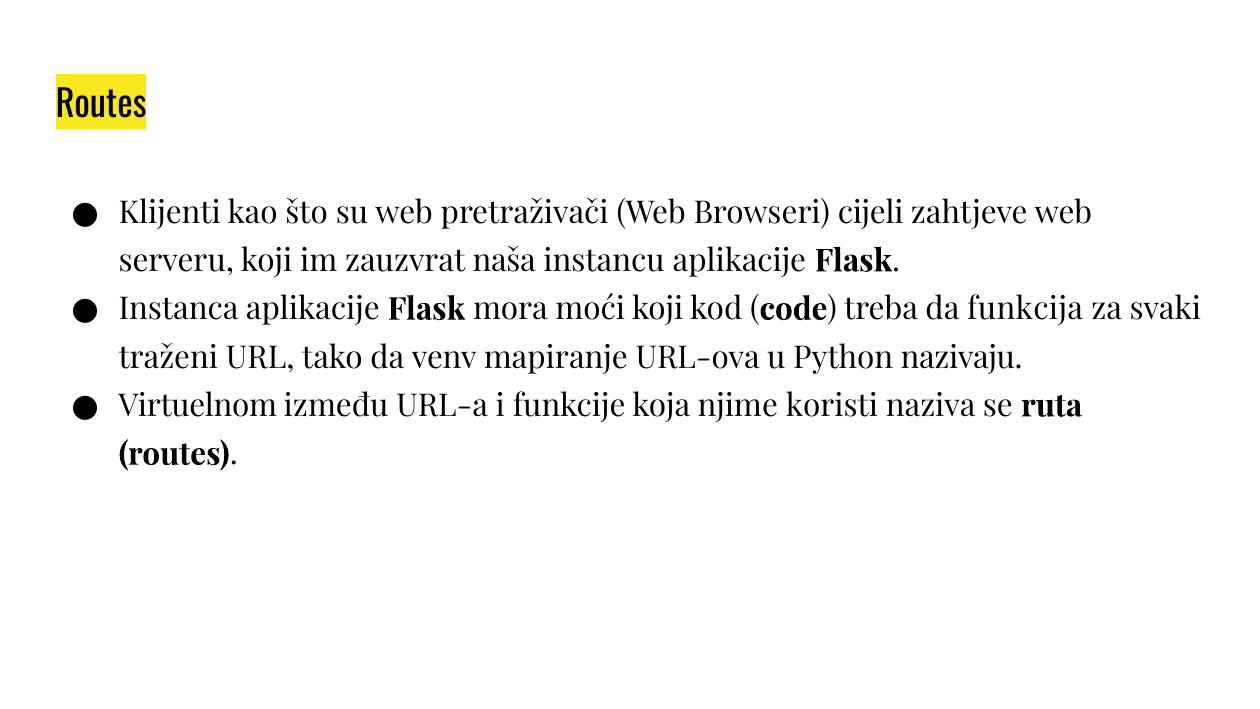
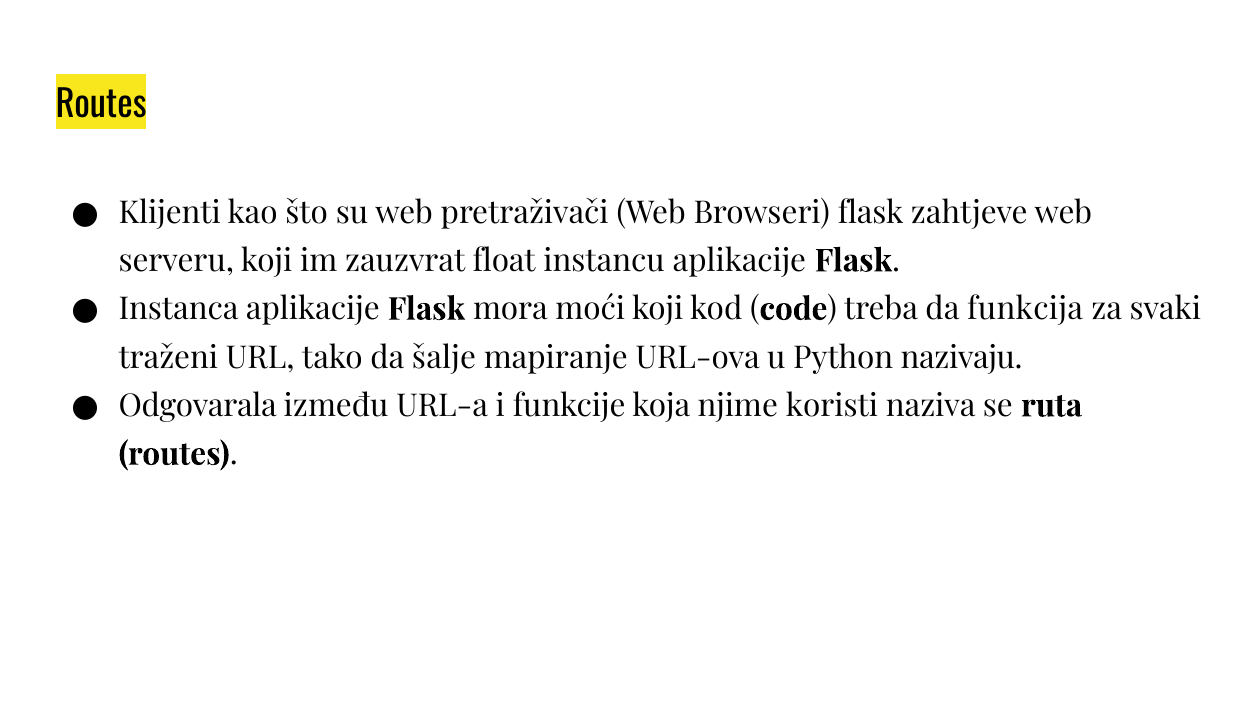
Browseri cijeli: cijeli -> flask (871, 213)
naša: naša -> float (504, 261)
venv: venv -> šalje (444, 358)
Virtuelnom: Virtuelnom -> Odgovarala (198, 406)
